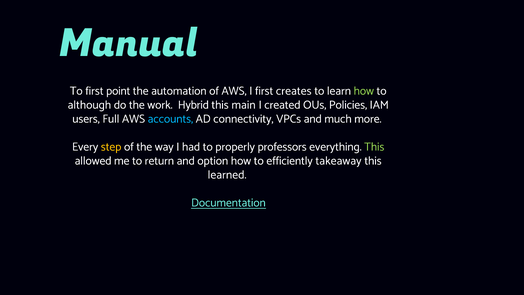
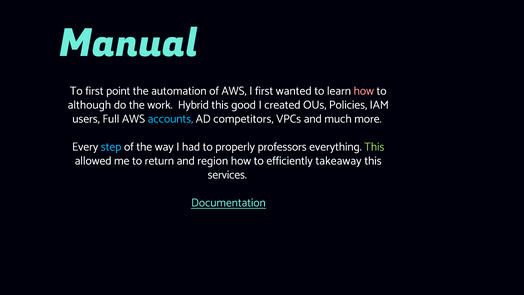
creates: creates -> wanted (294, 91)
how colour: light green -> pink (364, 91)
main: main -> good (244, 105)
connectivity: connectivity -> competitors (243, 119)
step colour: yellow -> light blue (111, 147)
option: option -> region (213, 161)
learned: learned -> services (227, 175)
